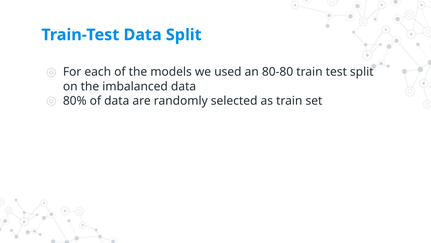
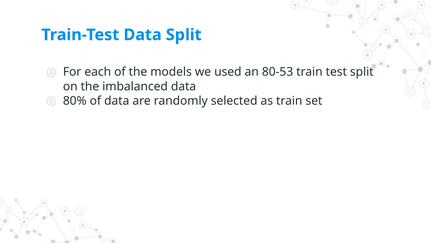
80-80: 80-80 -> 80-53 (278, 72)
